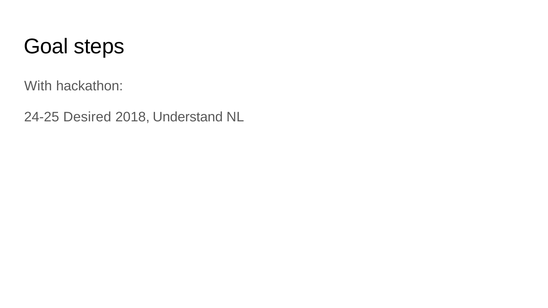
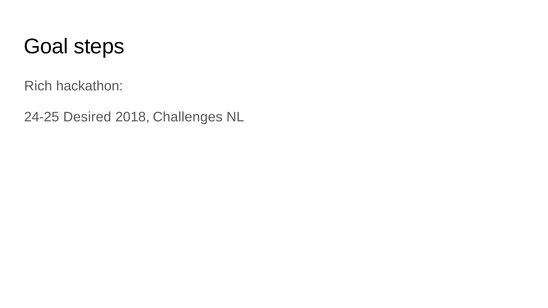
With: With -> Rich (38, 86)
Understand: Understand -> Challenges (188, 117)
